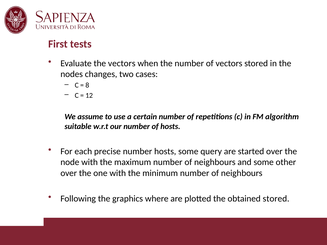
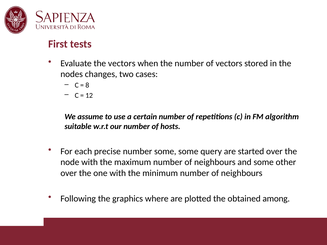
number hosts: hosts -> some (165, 152)
obtained stored: stored -> among (276, 199)
